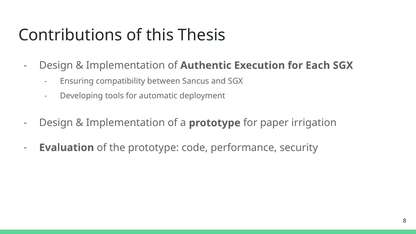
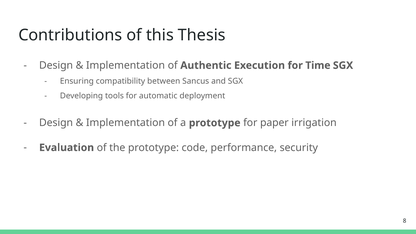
Each: Each -> Time (318, 65)
